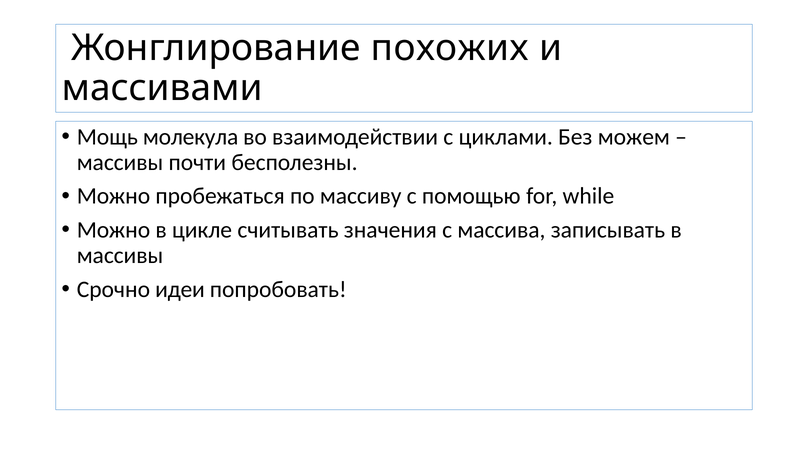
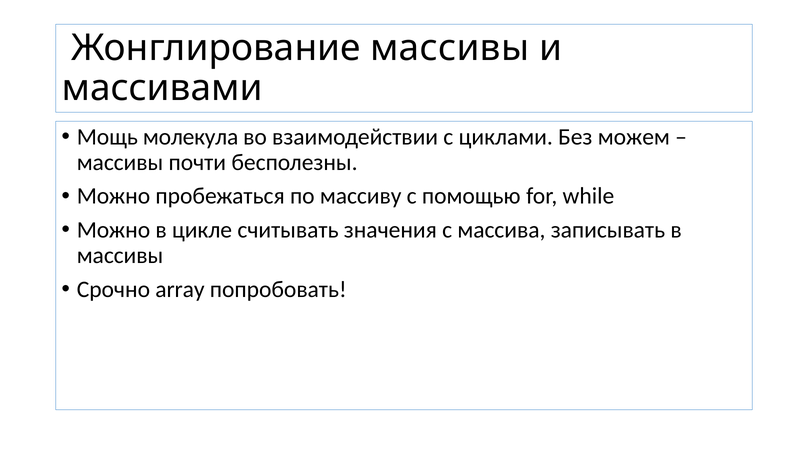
Жонглирование похожих: похожих -> массивы (450, 48)
идеи: идеи -> array (180, 289)
